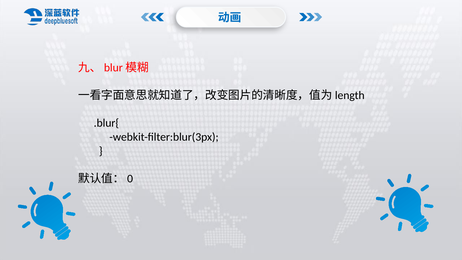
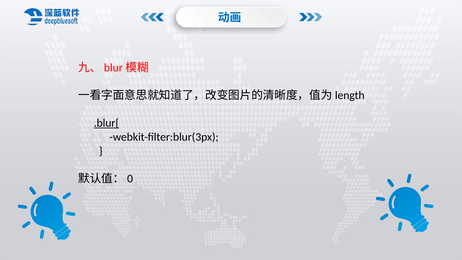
.blur{ underline: none -> present (106, 123)
